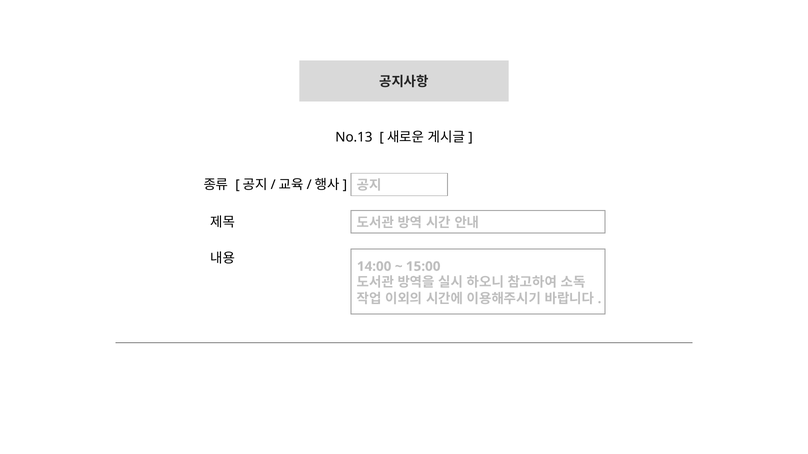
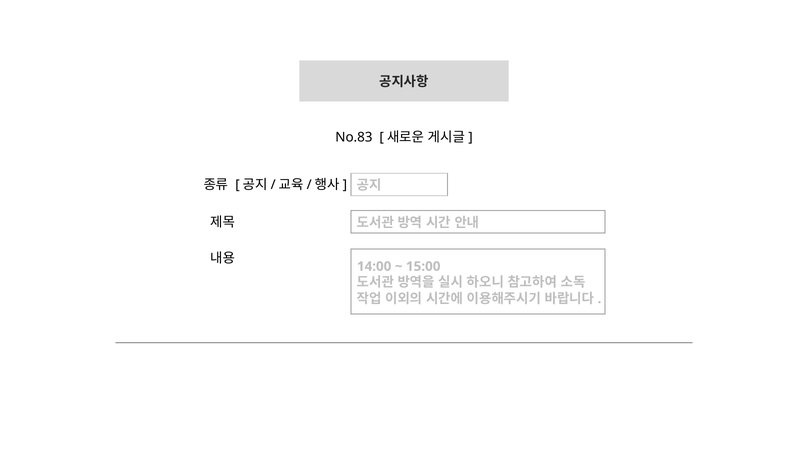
No.13: No.13 -> No.83 (354, 138)
